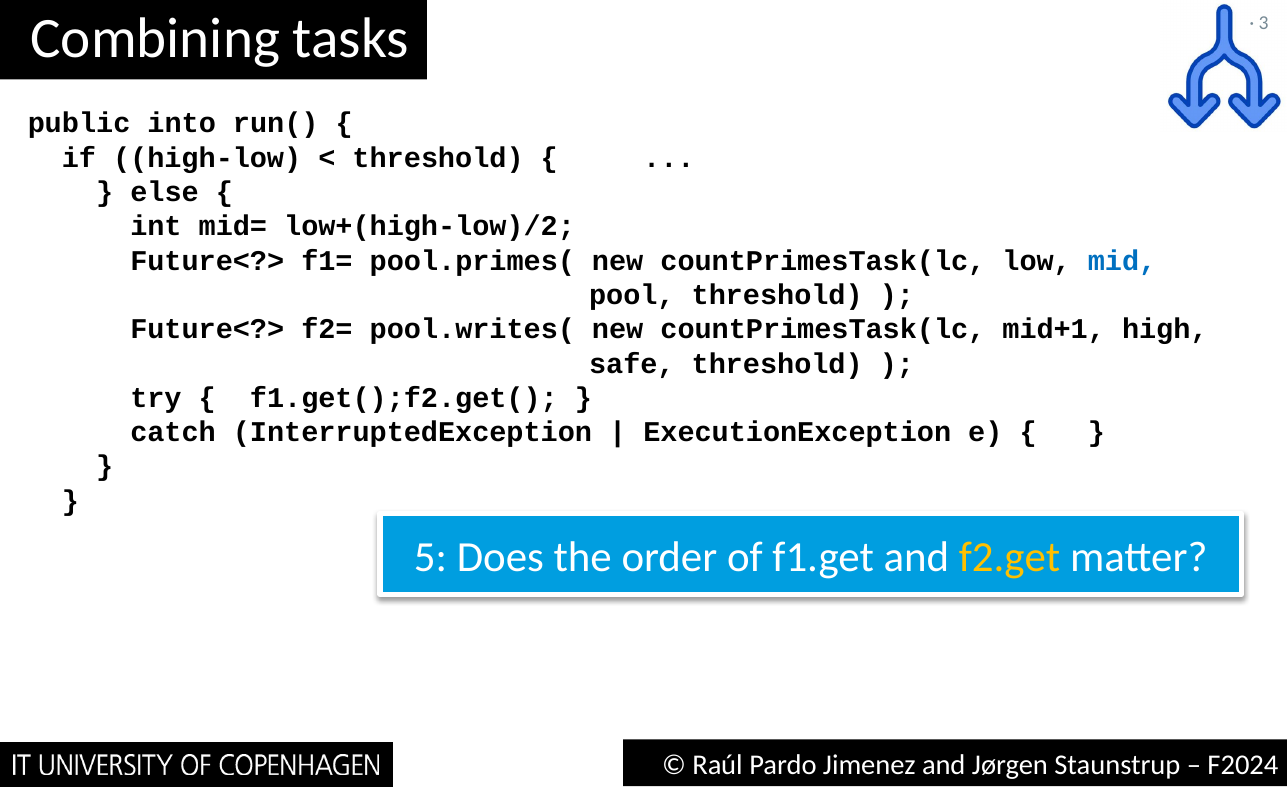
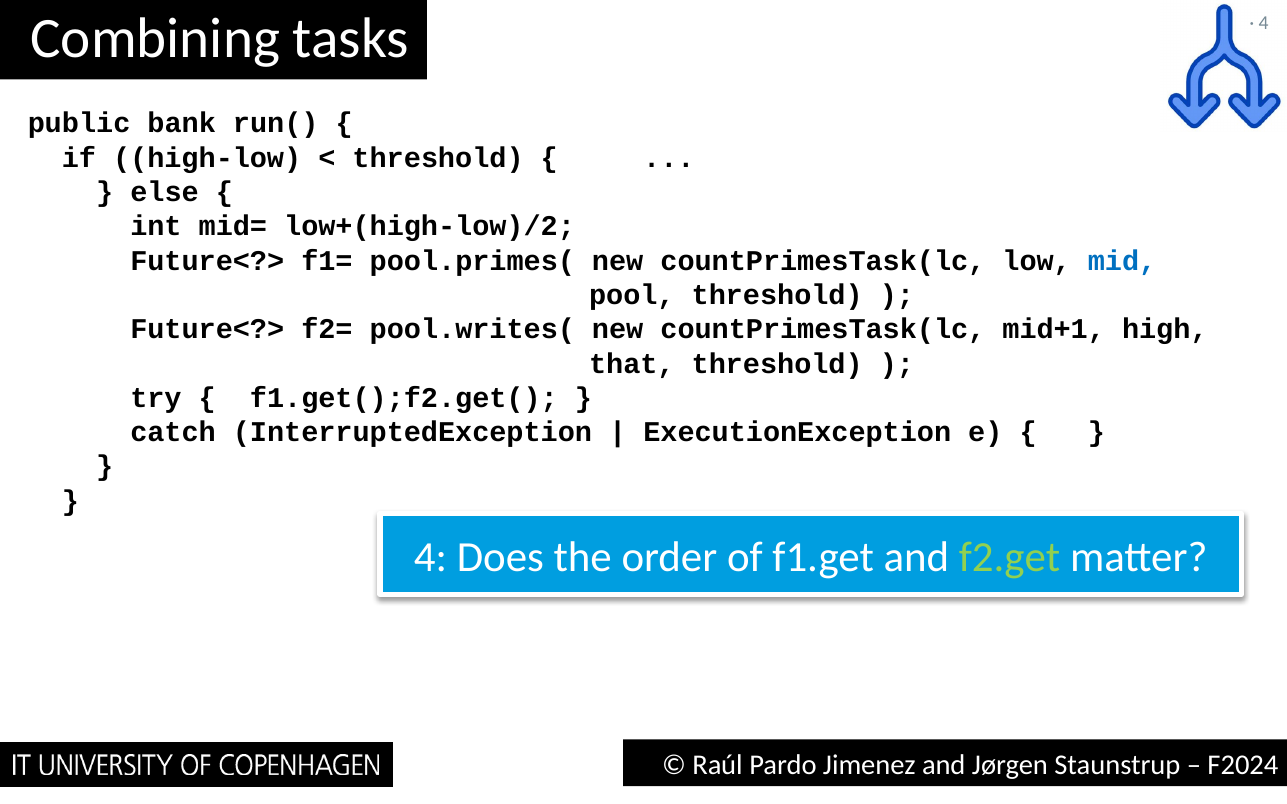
3: 3 -> 4 (1264, 23)
into: into -> bank (182, 124)
safe: safe -> that (632, 364)
5: 5 -> 4 (431, 557)
f2.get colour: yellow -> light green (1010, 557)
